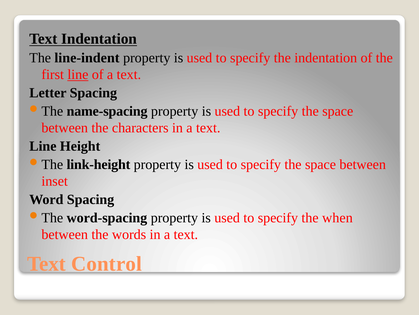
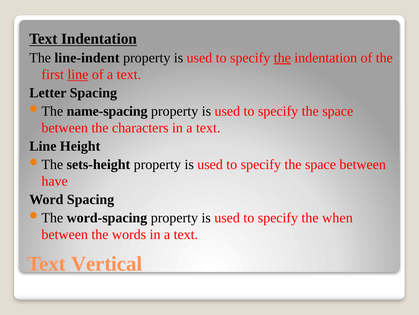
the underline: none -> present (282, 58)
link-height: link-height -> sets-height (98, 164)
inset: inset -> have (55, 181)
Control: Control -> Vertical (107, 263)
